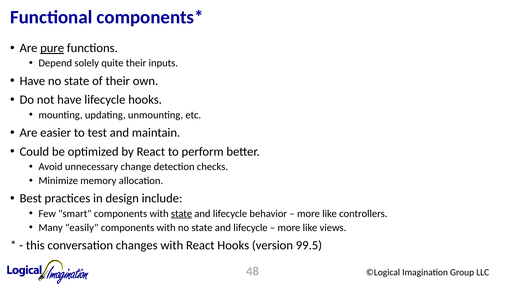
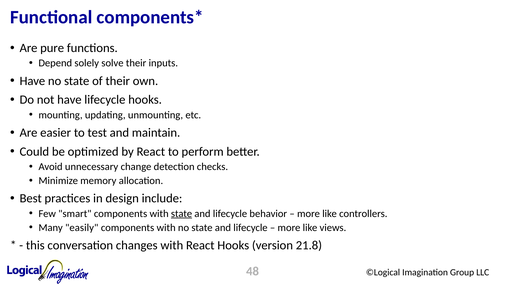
pure underline: present -> none (52, 48)
quite: quite -> solve (112, 63)
99.5: 99.5 -> 21.8 (309, 245)
